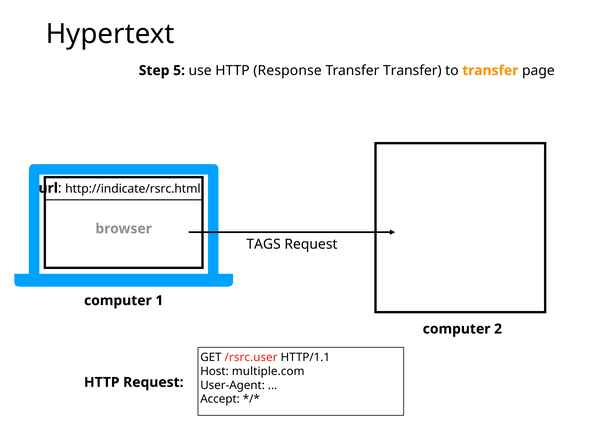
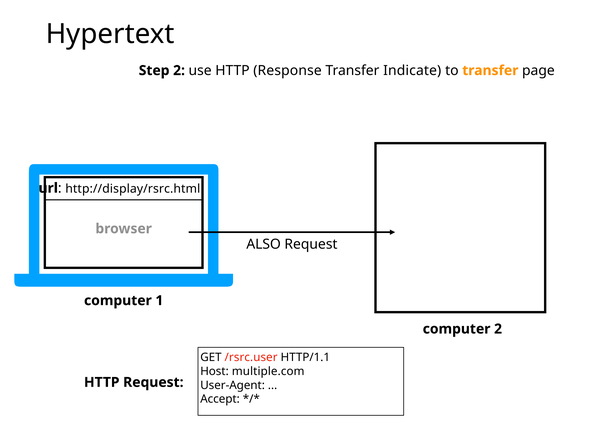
Step 5: 5 -> 2 (179, 70)
Transfer Transfer: Transfer -> Indicate (412, 70)
http://indicate/rsrc.html: http://indicate/rsrc.html -> http://display/rsrc.html (133, 189)
TAGS: TAGS -> ALSO (264, 244)
